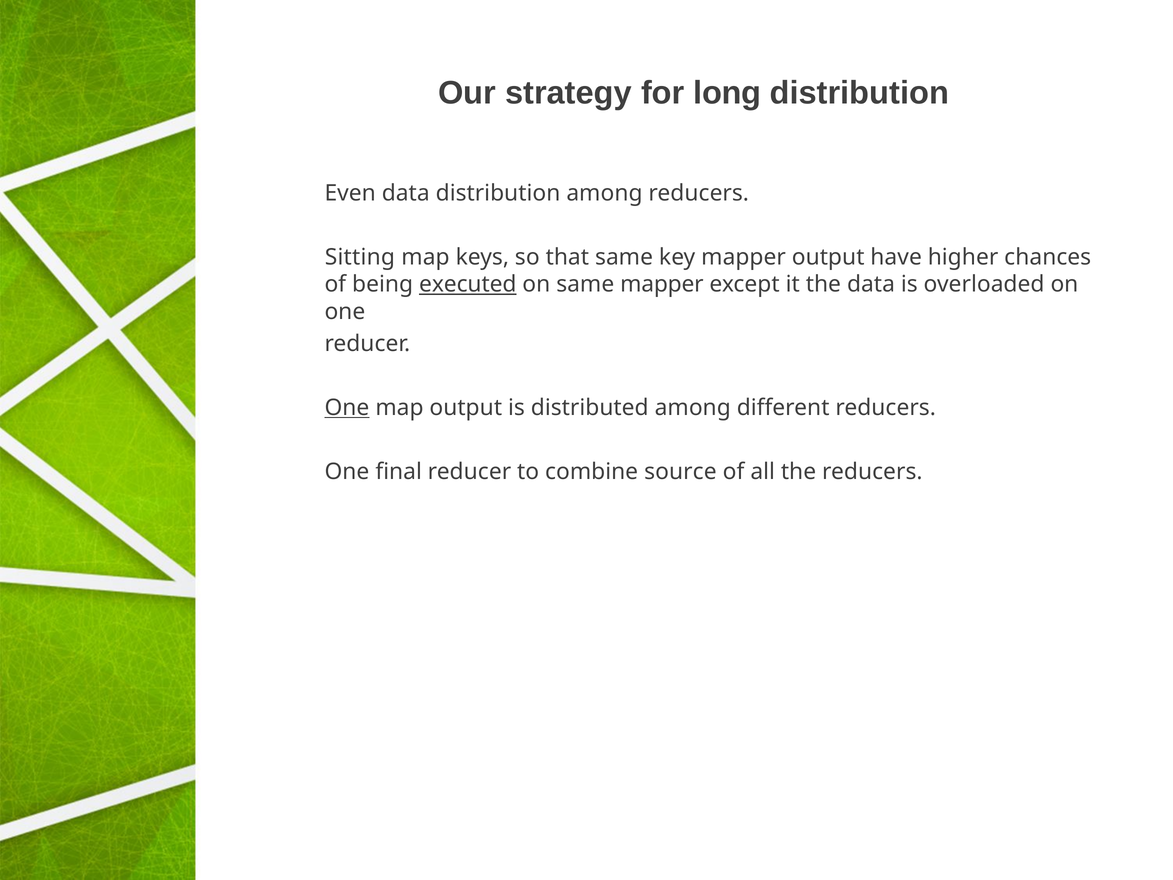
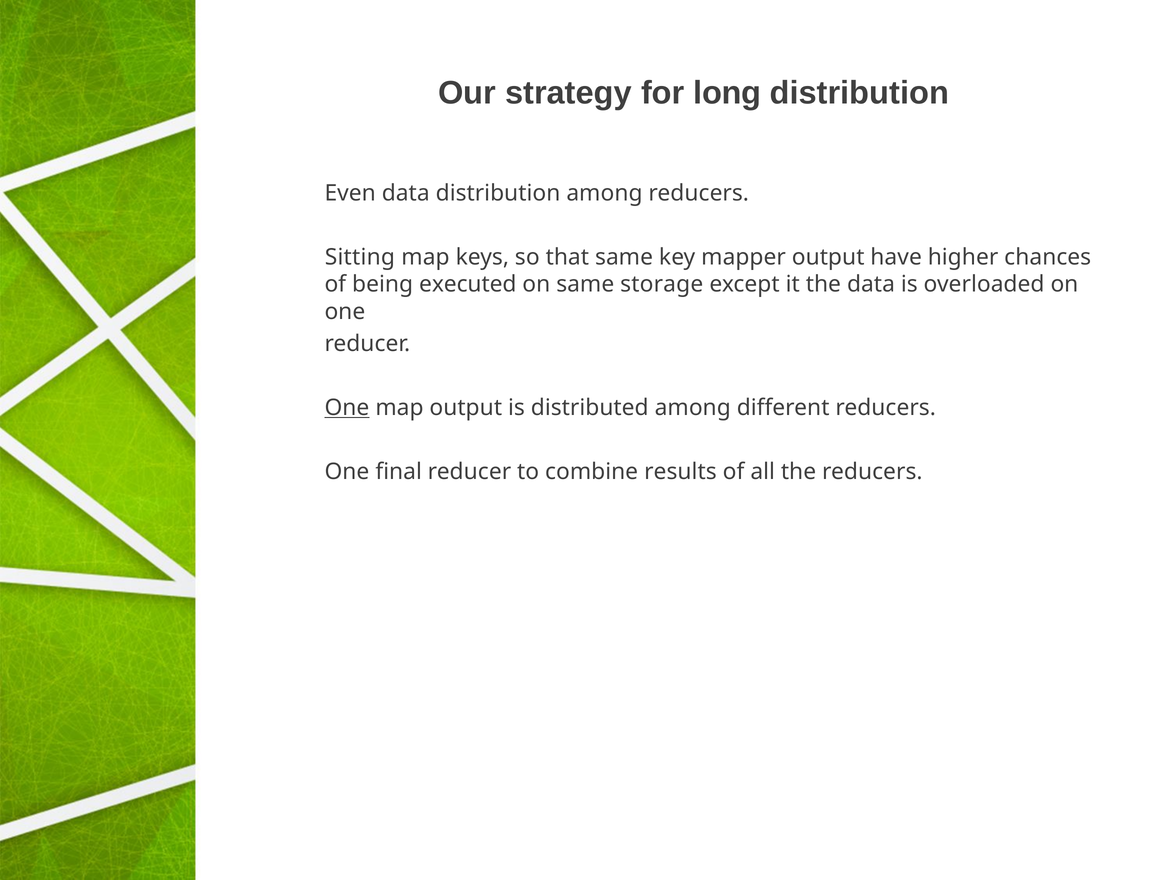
executed underline: present -> none (468, 284)
same mapper: mapper -> storage (662, 284)
source: source -> results (680, 472)
